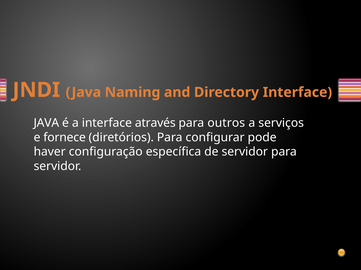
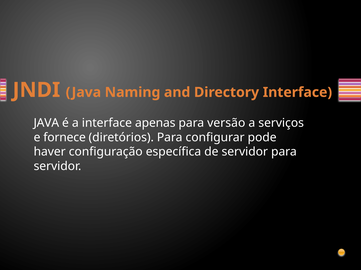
através: através -> apenas (155, 123)
outros: outros -> versão (226, 123)
